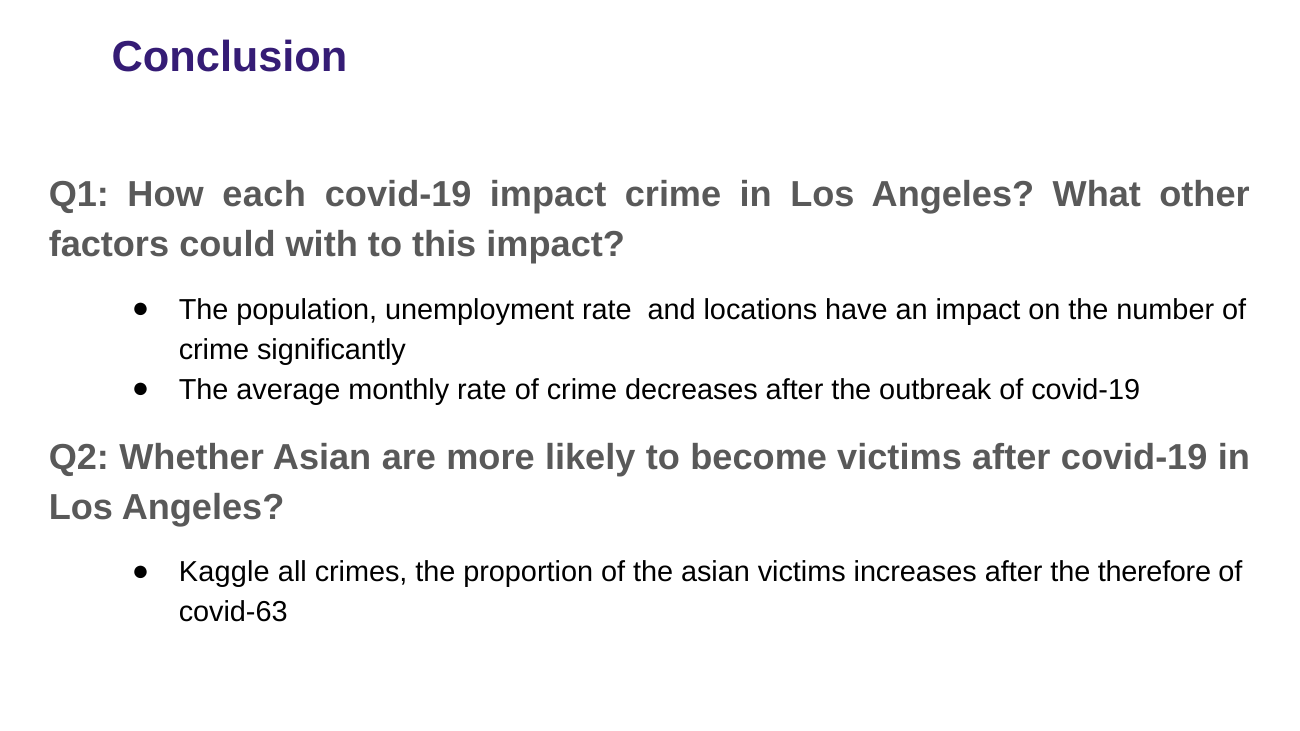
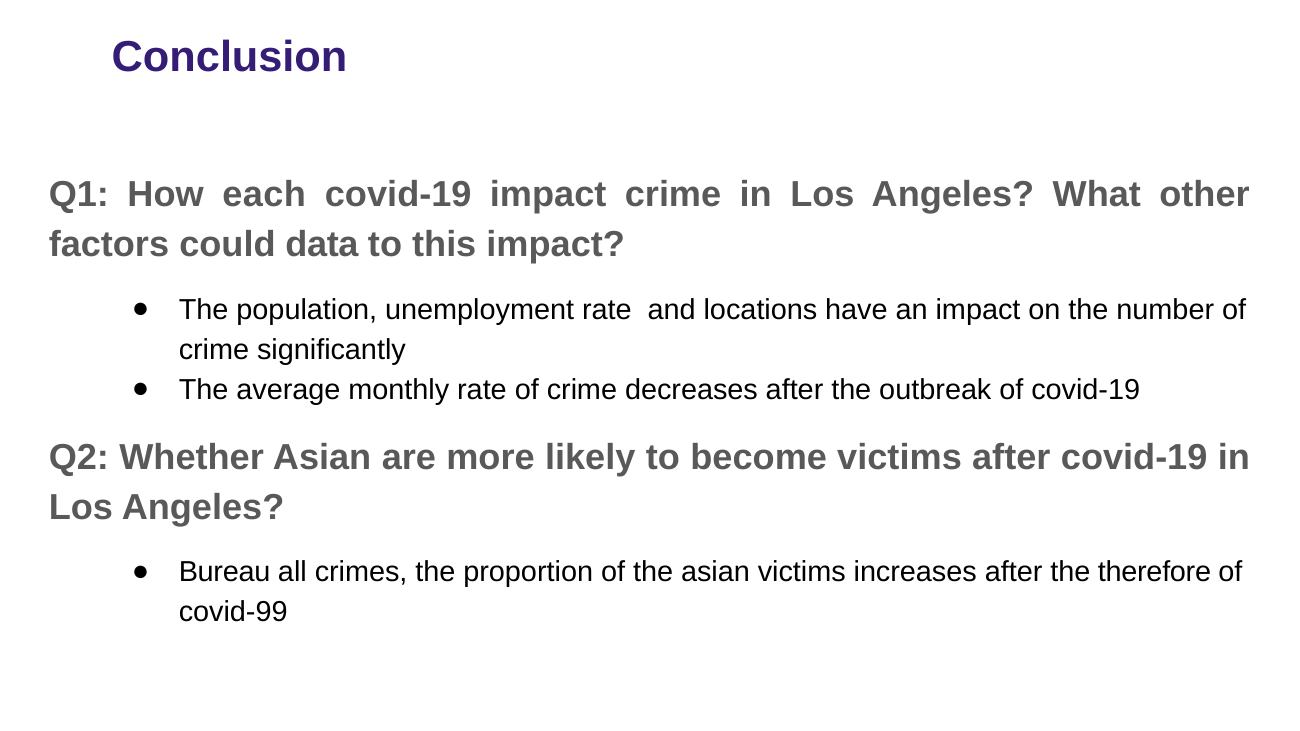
with: with -> data (322, 245)
Kaggle: Kaggle -> Bureau (225, 573)
covid-63: covid-63 -> covid-99 (233, 612)
